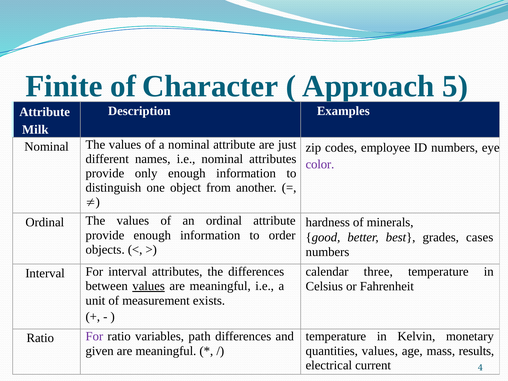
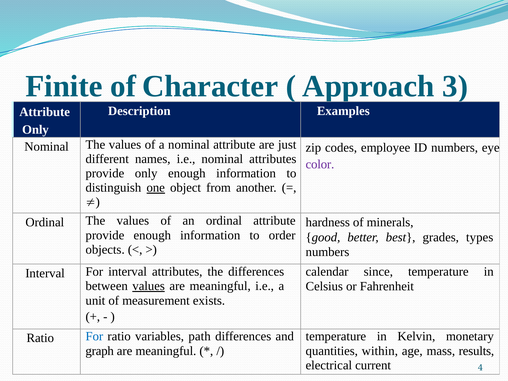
5: 5 -> 3 (455, 86)
Milk: Milk -> Only (35, 130)
one underline: none -> present (156, 188)
cases: cases -> types (480, 237)
three: three -> since (378, 272)
For colour: purple -> blue (94, 336)
given: given -> graph (100, 351)
quantities values: values -> within (380, 351)
